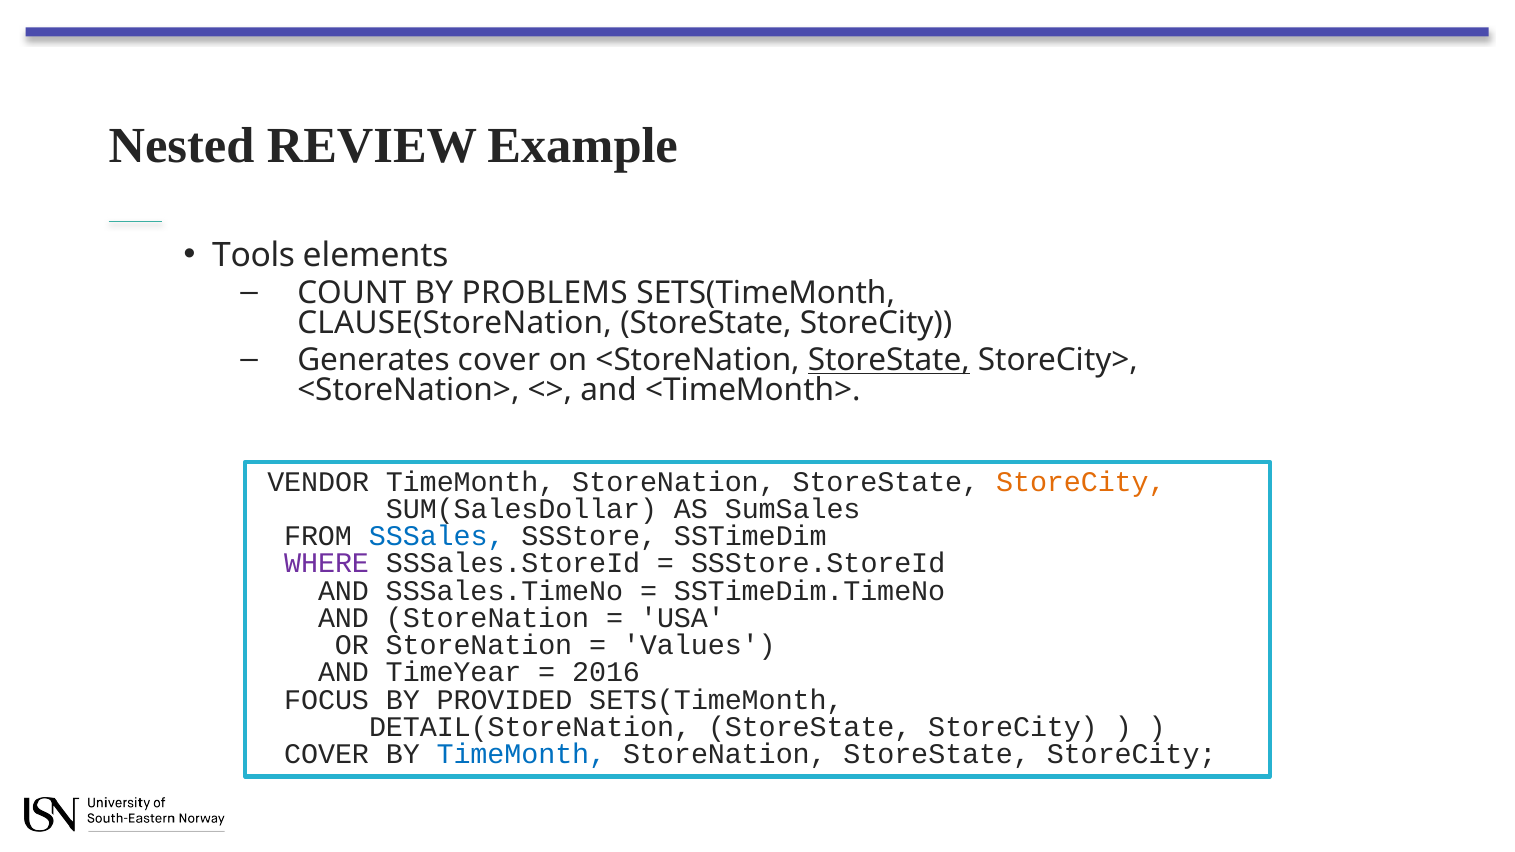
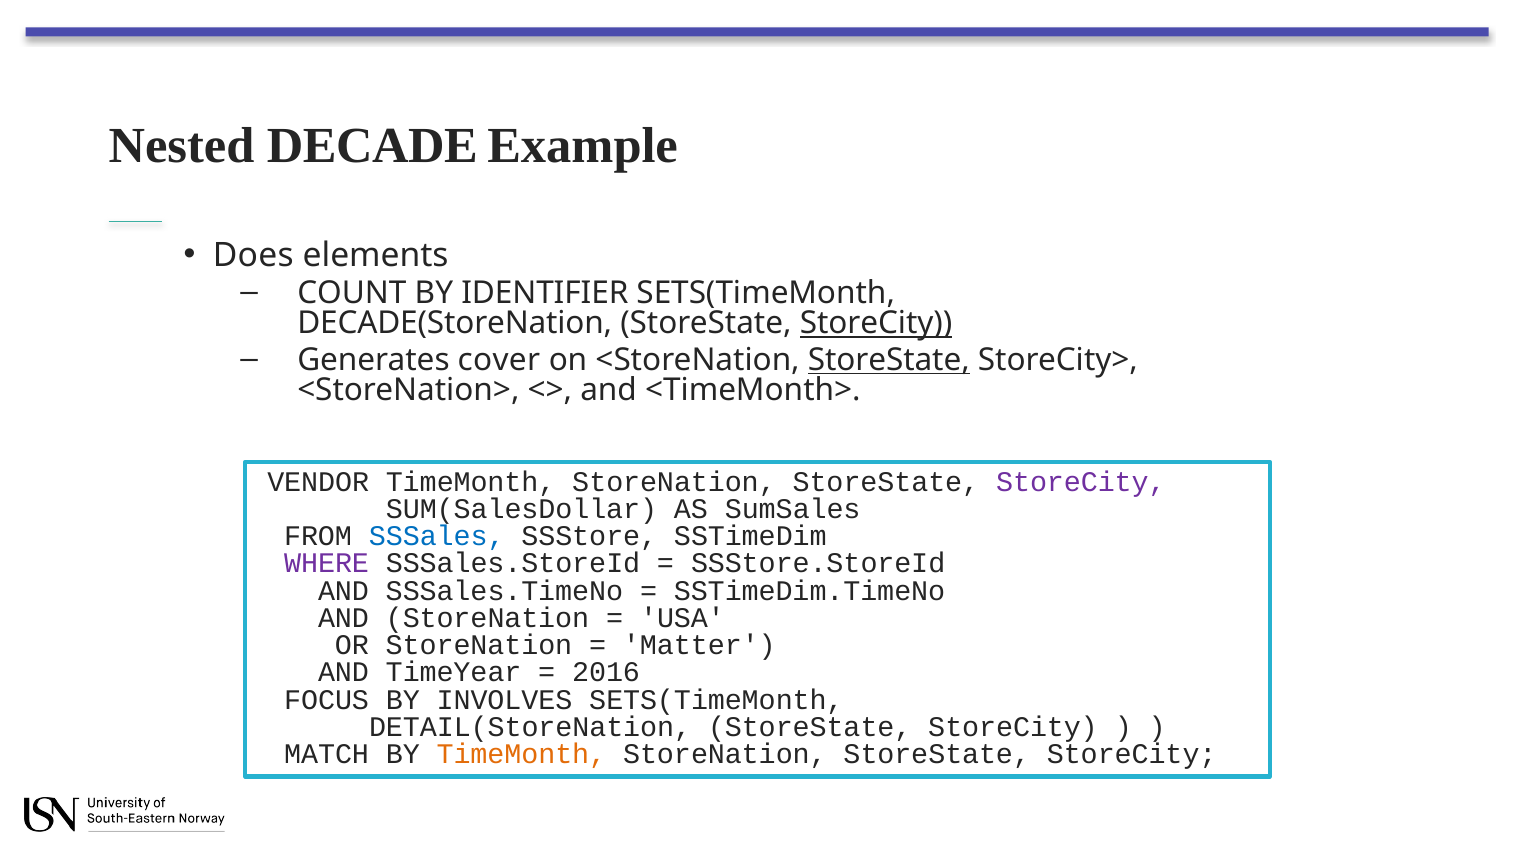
REVIEW: REVIEW -> DECADE (372, 145)
Tools: Tools -> Does (253, 255)
PROBLEMS: PROBLEMS -> IDENTIFIER (545, 293)
CLAUSE(StoreNation: CLAUSE(StoreNation -> DECADE(StoreNation (455, 323)
StoreCity underline: none -> present (876, 323)
StoreCity colour: orange -> purple (1081, 482)
Values: Values -> Matter (699, 645)
PROVIDED: PROVIDED -> INVOLVES (505, 700)
COVER: COVER -> MATCH (327, 754)
TimeMonth colour: blue -> orange (521, 754)
